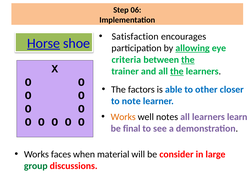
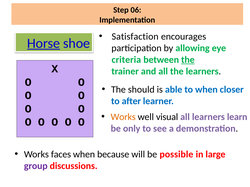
allowing underline: present -> none (193, 48)
the underline: present -> none (177, 72)
factors: factors -> should (141, 90)
to other: other -> when (206, 90)
note: note -> after (131, 101)
notes: notes -> visual (167, 117)
final: final -> only (132, 129)
material: material -> because (113, 155)
consider: consider -> possible (176, 155)
group colour: green -> purple (36, 166)
